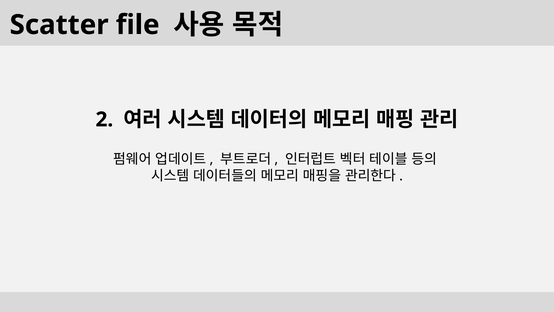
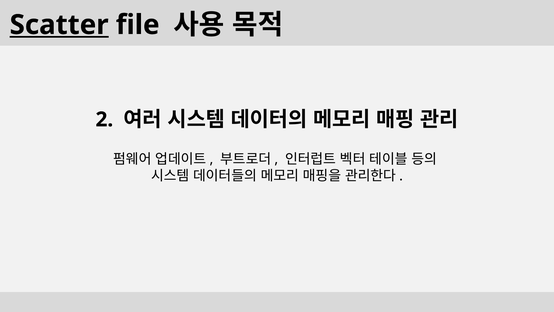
Scatter underline: none -> present (59, 25)
